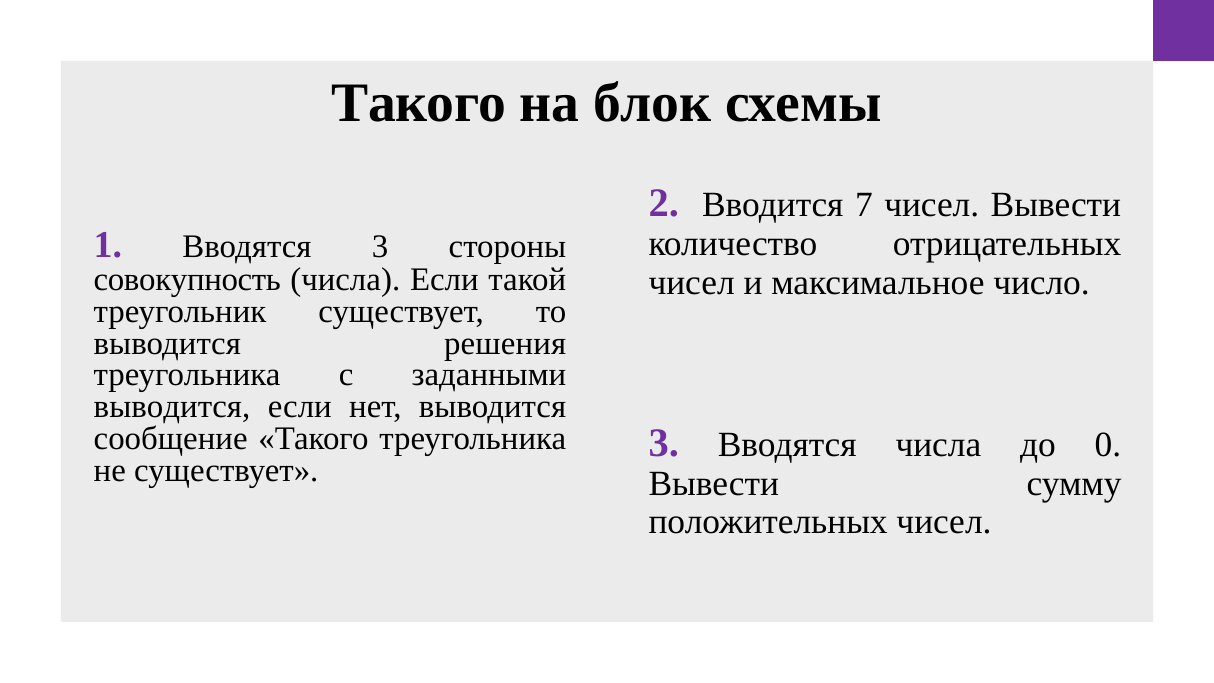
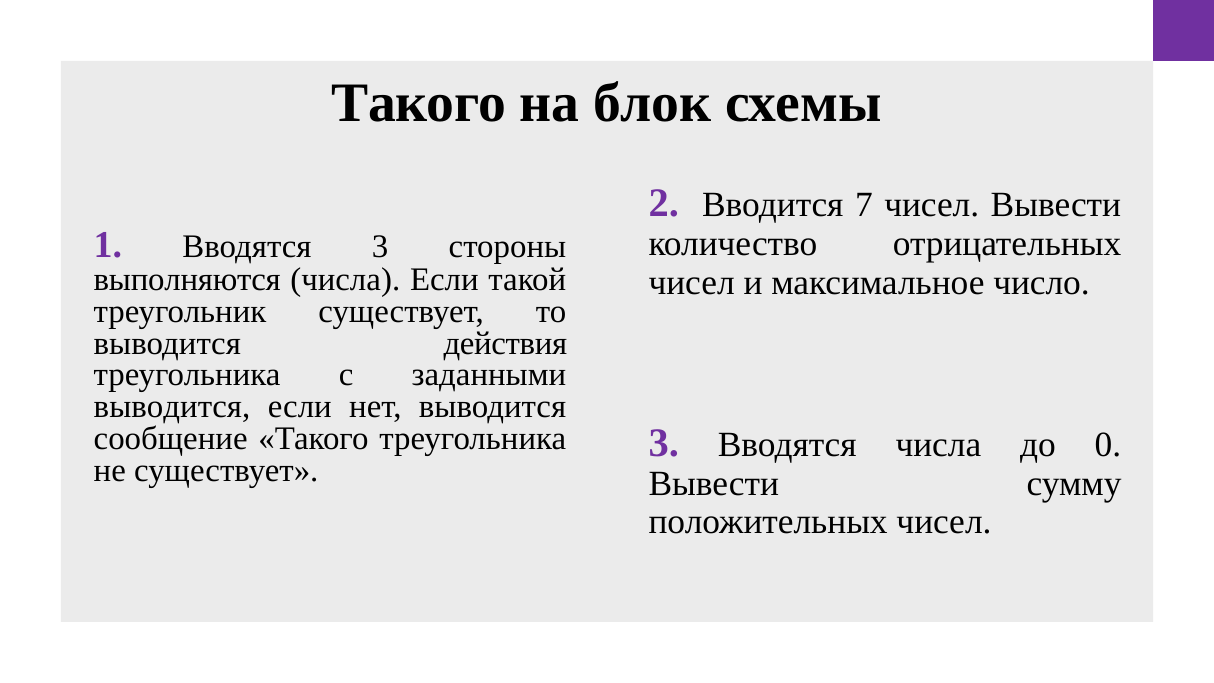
совокупность: совокупность -> выполняются (187, 279)
решения: решения -> действия (505, 343)
